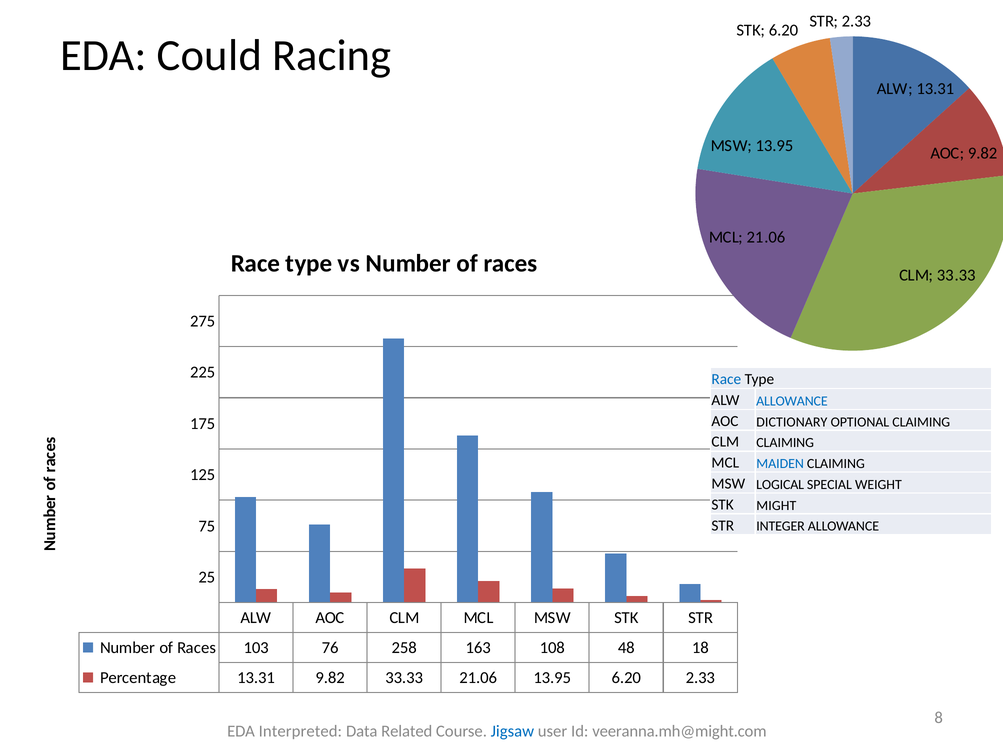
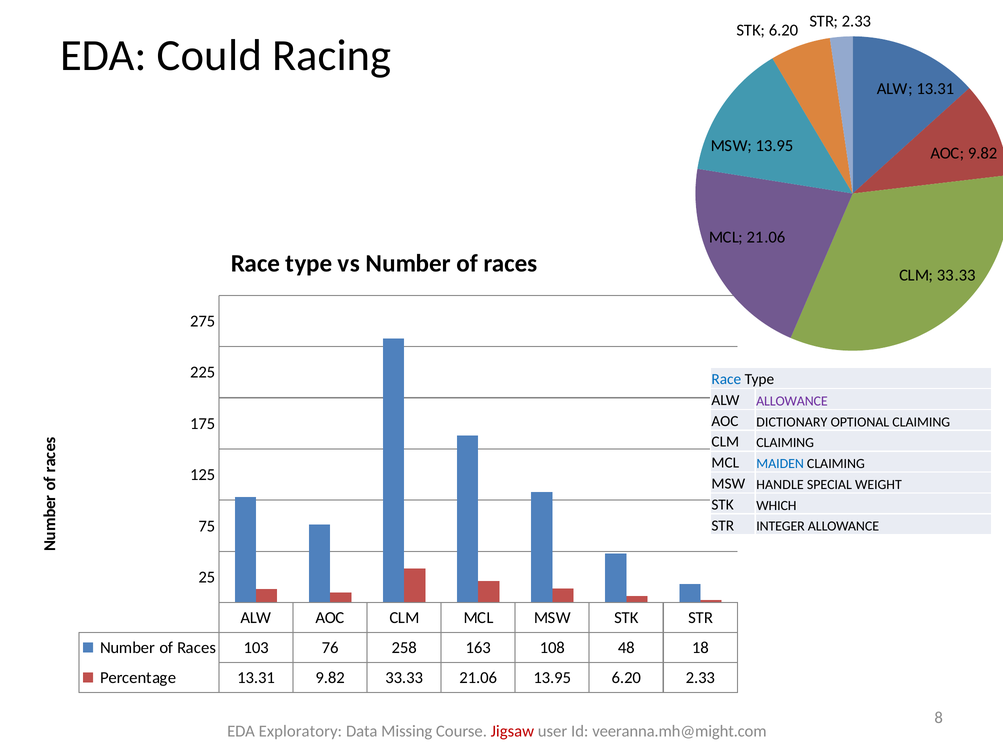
ALLOWANCE colour: blue -> purple (792, 401)
LOGICAL: LOGICAL -> HANDLE (780, 485)
MIGHT: MIGHT -> WHICH (776, 506)
Interpreted: Interpreted -> Exploratory (300, 732)
Related: Related -> Missing (407, 732)
Jigsaw colour: blue -> red (512, 732)
